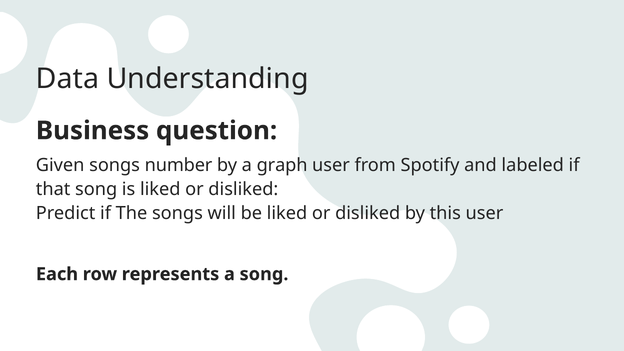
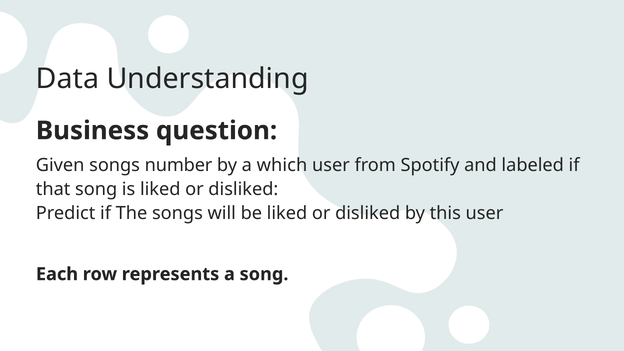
graph: graph -> which (282, 165)
